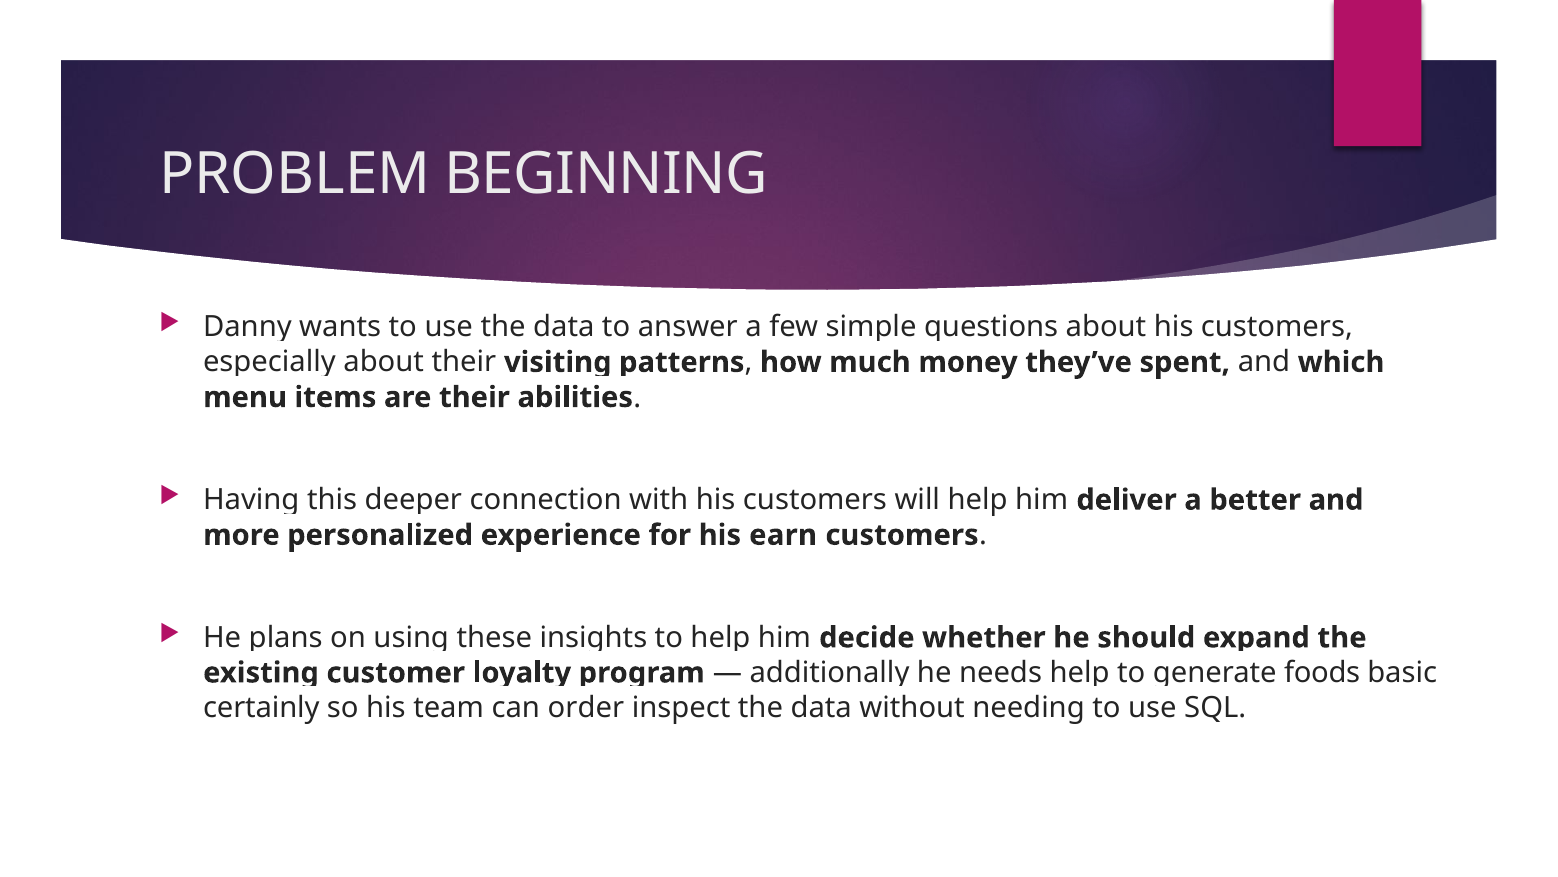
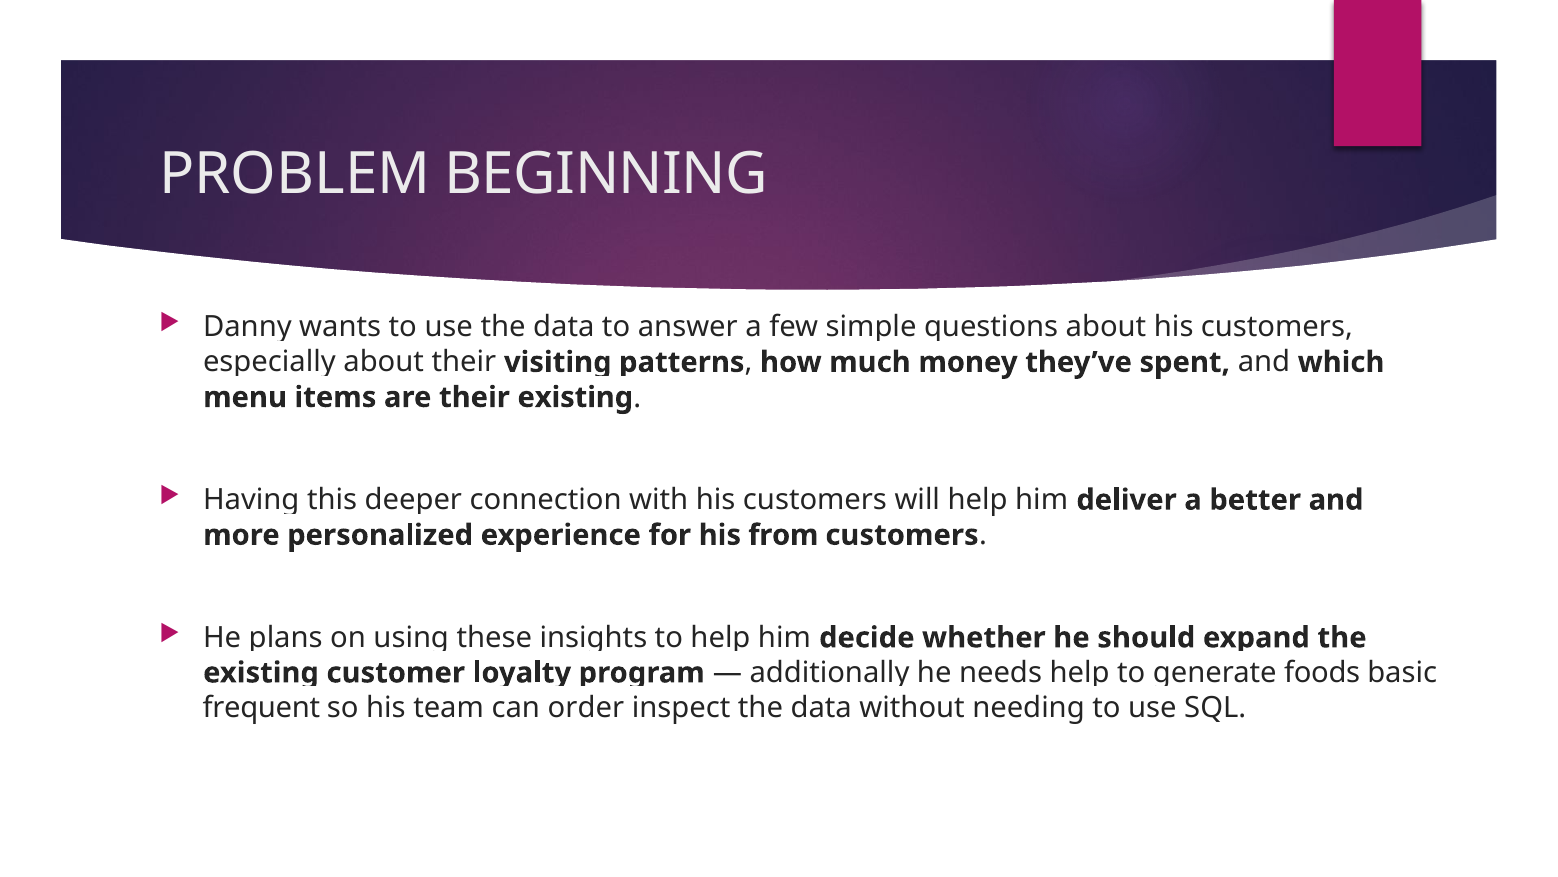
their abilities: abilities -> existing (575, 397)
earn: earn -> from (783, 535)
certainly: certainly -> frequent (261, 707)
